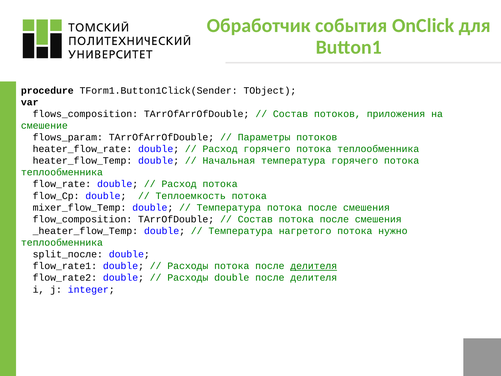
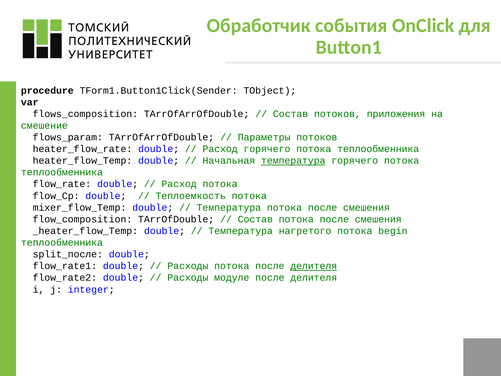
температура underline: none -> present (293, 161)
нужно: нужно -> begin (393, 231)
Расходы double: double -> модуле (232, 278)
